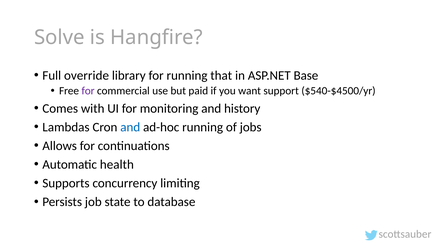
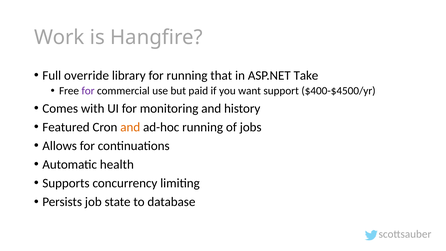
Solve: Solve -> Work (59, 37)
Base: Base -> Take (306, 75)
$540-$4500/yr: $540-$4500/yr -> $400-$4500/yr (339, 91)
Lambdas: Lambdas -> Featured (66, 127)
and colour: blue -> orange (130, 127)
